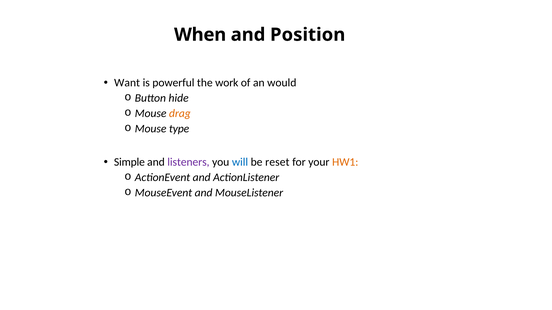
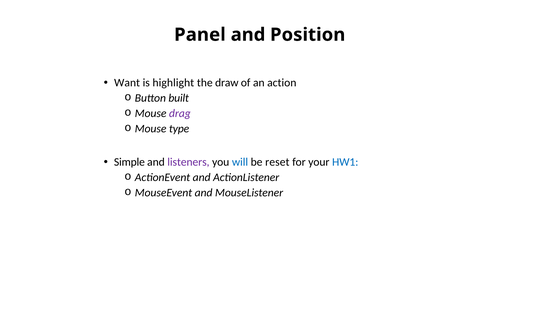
When: When -> Panel (200, 35)
powerful: powerful -> highlight (173, 83)
work: work -> draw (227, 83)
would: would -> action (282, 83)
hide: hide -> built (179, 98)
drag colour: orange -> purple (180, 114)
HW1 colour: orange -> blue (345, 162)
